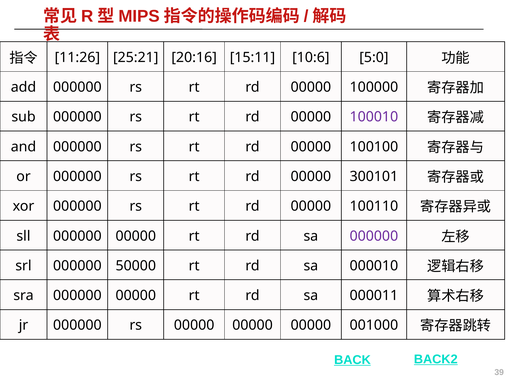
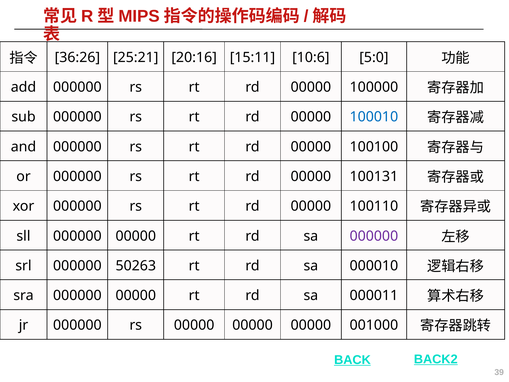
11:26: 11:26 -> 36:26 (77, 57)
100010 colour: purple -> blue (374, 117)
300101: 300101 -> 100131 (374, 176)
50000: 50000 -> 50263 (136, 266)
